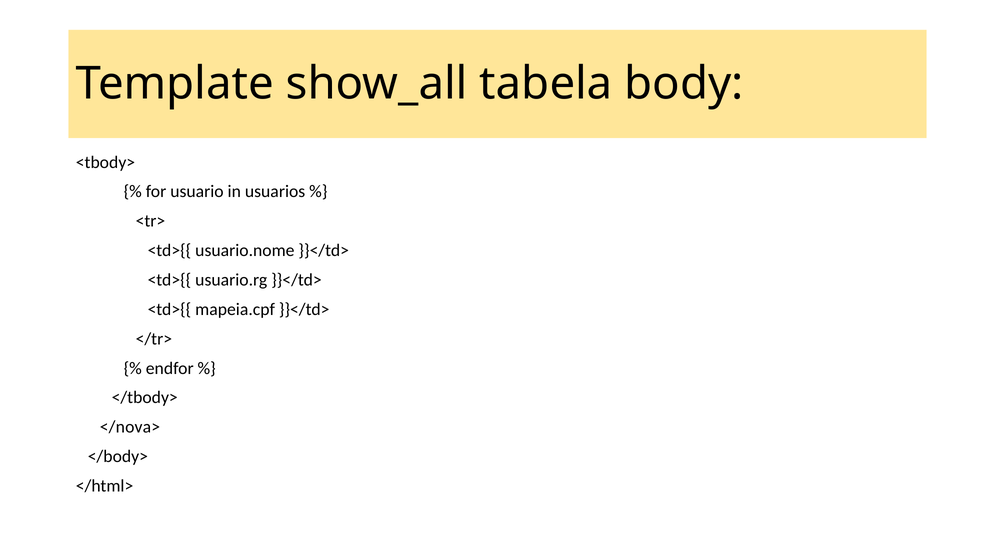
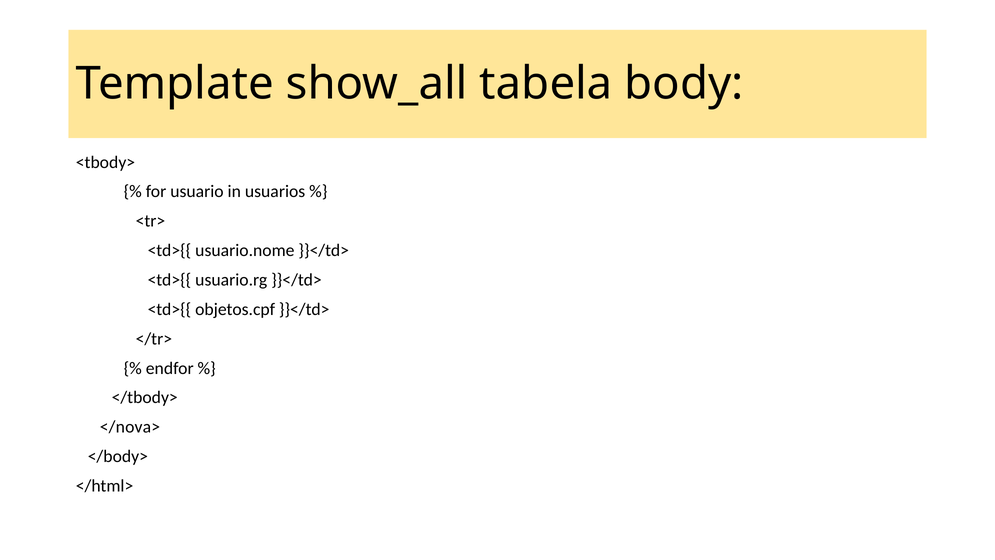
mapeia.cpf: mapeia.cpf -> objetos.cpf (235, 309)
